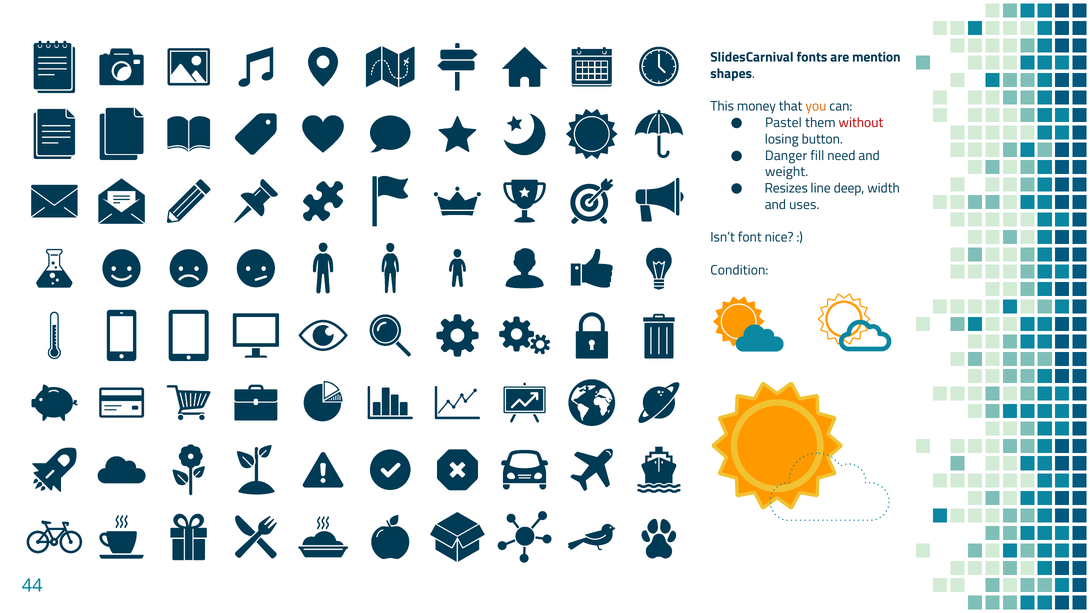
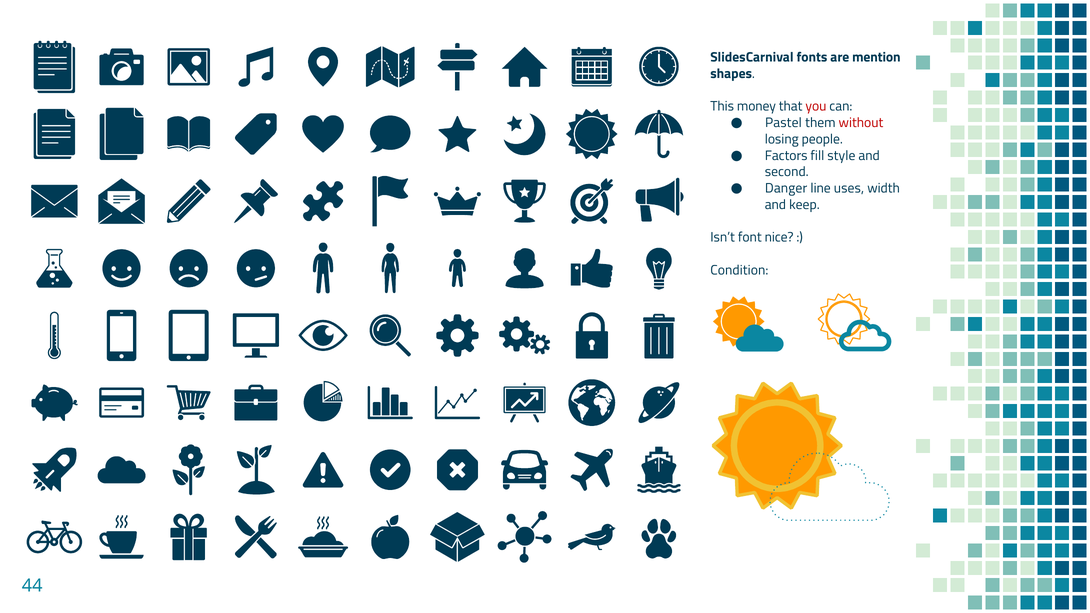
you colour: orange -> red (816, 106)
button: button -> people (822, 139)
Danger: Danger -> Factors (786, 156)
need: need -> style (841, 156)
weight: weight -> second (787, 172)
Resizes: Resizes -> Danger (786, 188)
deep: deep -> uses (849, 188)
uses: uses -> keep (804, 205)
